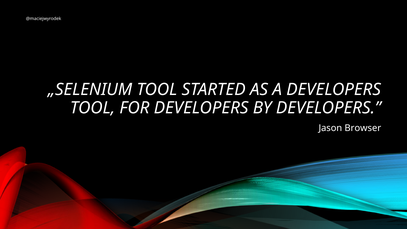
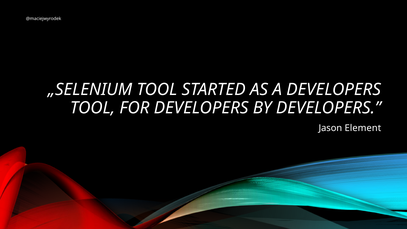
Browser: Browser -> Element (363, 128)
